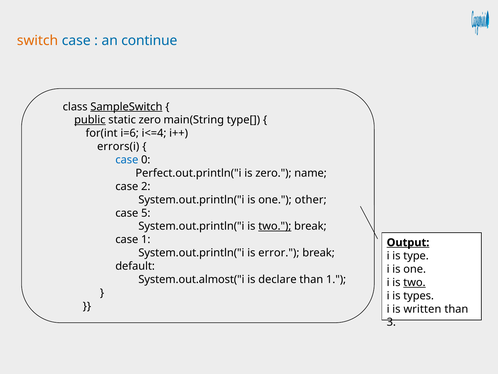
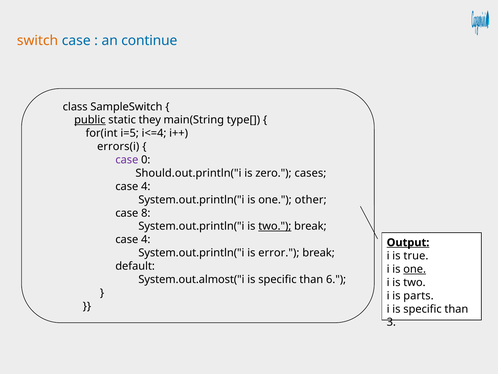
SampleSwitch underline: present -> none (126, 107)
static zero: zero -> they (150, 120)
i=6: i=6 -> i=5 (130, 133)
case colour: blue -> purple (127, 160)
Perfect.out.println("i: Perfect.out.println("i -> Should.out.println("i (188, 173)
name: name -> cases (310, 173)
2: 2 -> 4 (146, 186)
5: 5 -> 8 (146, 213)
1: 1 -> 4 (146, 239)
type: type -> true (416, 256)
one underline: none -> present (415, 269)
declare: declare -> specific (277, 279)
than 1: 1 -> 6 (336, 279)
two underline: present -> none (414, 282)
types: types -> parts (419, 295)
i is written: written -> specific (422, 309)
